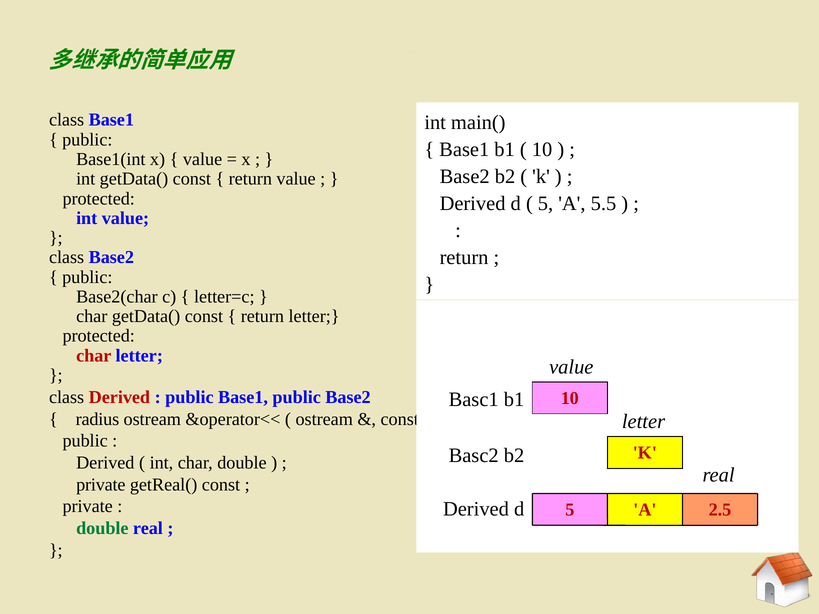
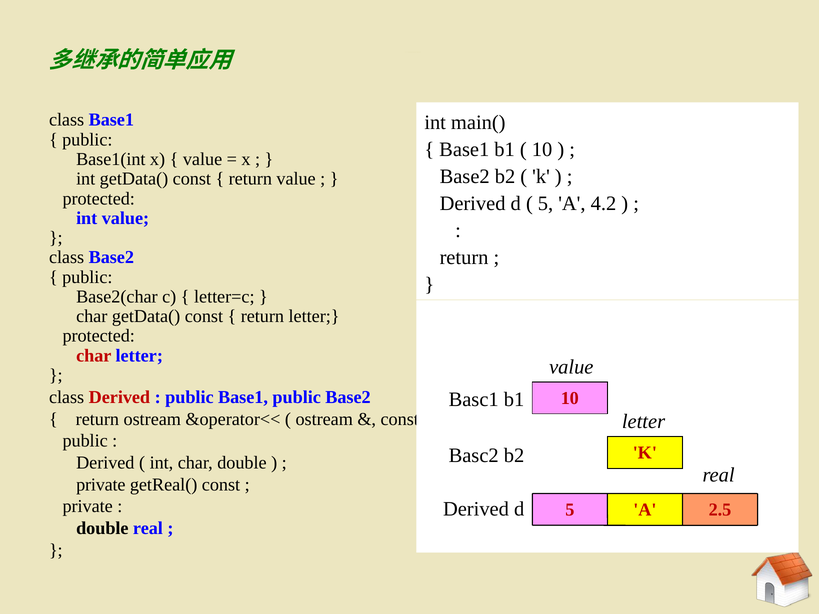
5.5: 5.5 -> 4.2 (603, 204)
radius: radius -> return (97, 419)
double colour: green -> black (102, 528)
